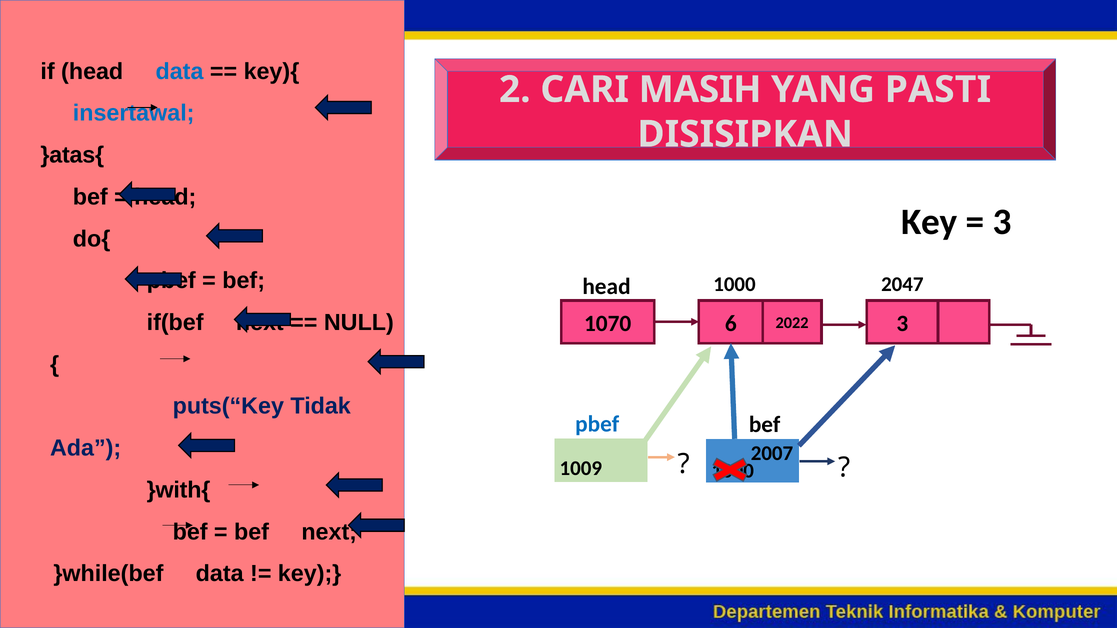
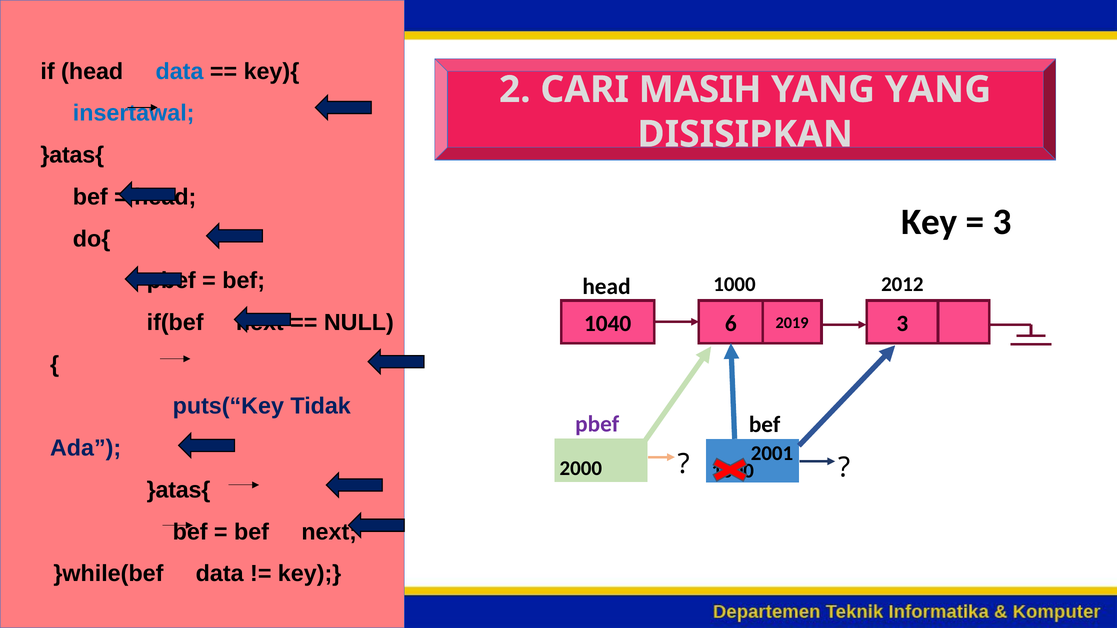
YANG PASTI: PASTI -> YANG (938, 90)
2047: 2047 -> 2012 (902, 285)
1070: 1070 -> 1040 (608, 324)
2022: 2022 -> 2019 (792, 323)
pbef colour: blue -> purple (597, 424)
2007: 2007 -> 2001 (772, 453)
1009: 1009 -> 2000 (581, 468)
}with{: }with{ -> }atas{ (179, 490)
